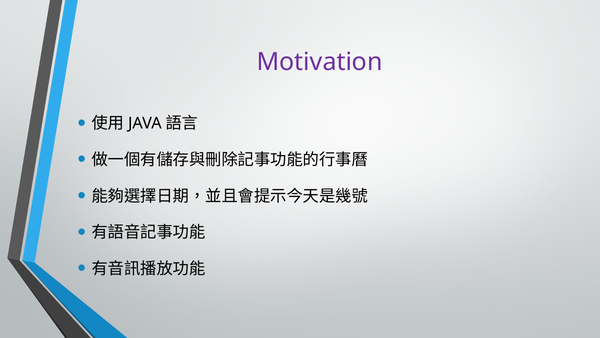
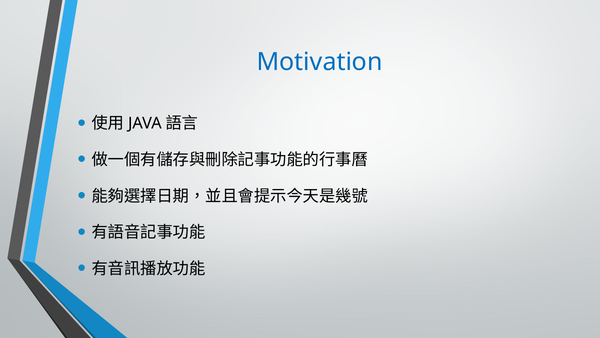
Motivation colour: purple -> blue (320, 62)
